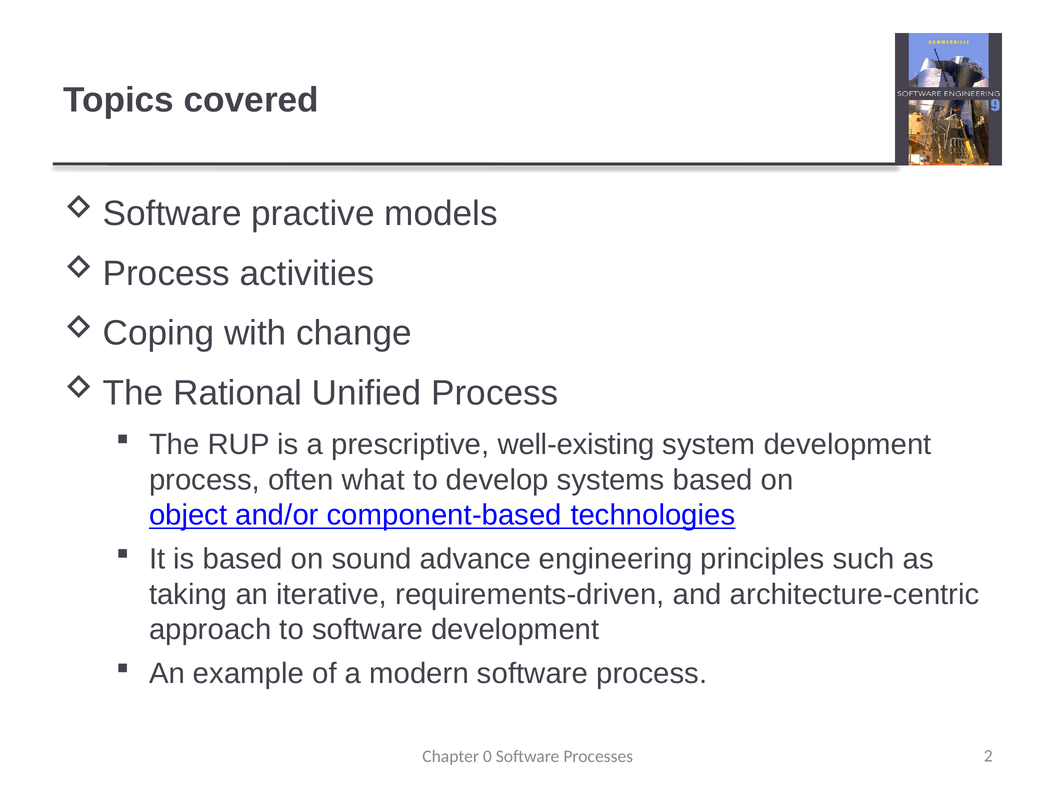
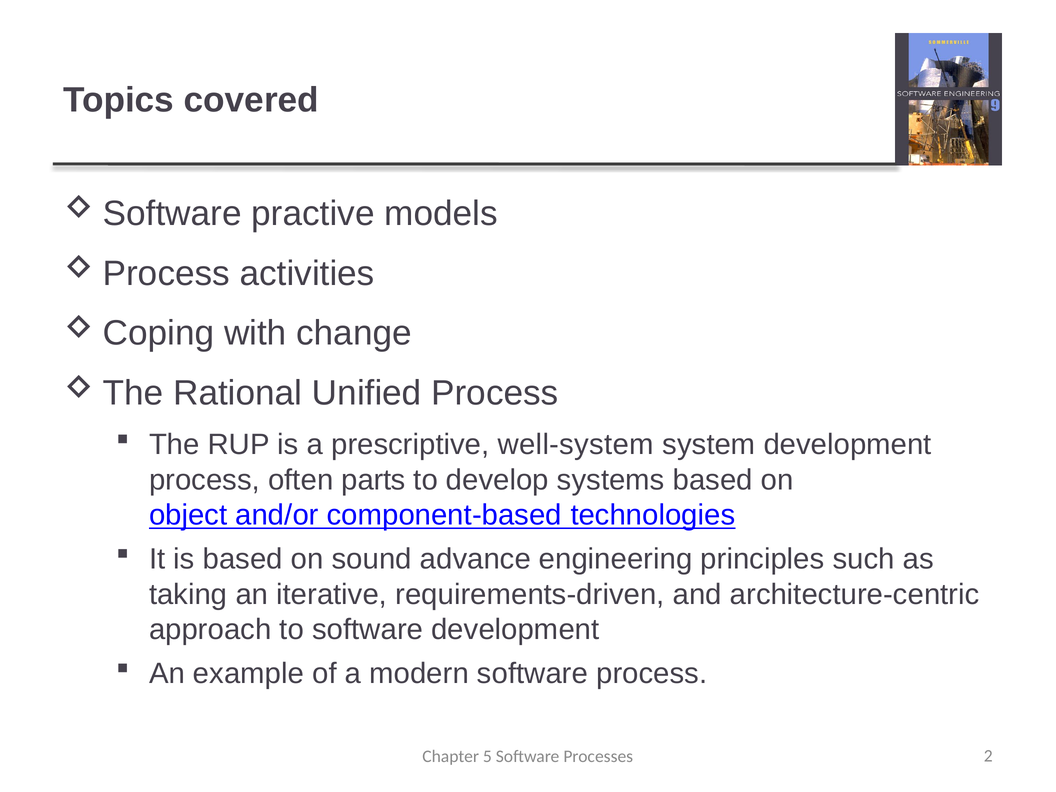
well-existing: well-existing -> well-system (576, 445)
what: what -> parts (374, 480)
0: 0 -> 5 (487, 756)
